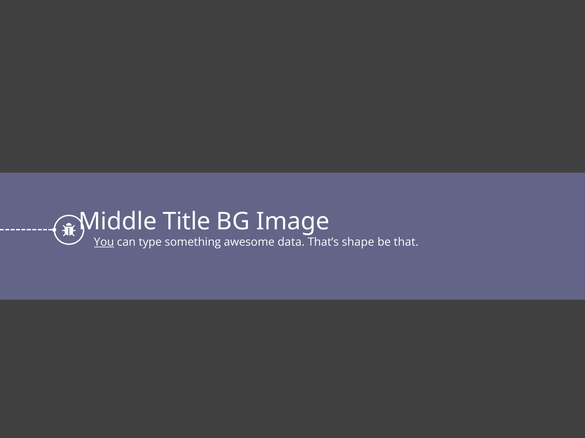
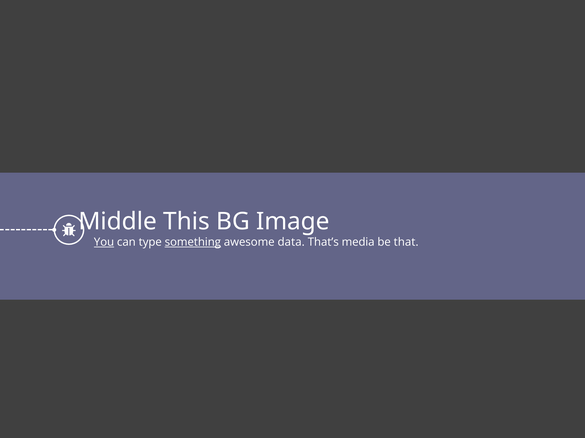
Title: Title -> This (187, 222)
something underline: none -> present (193, 242)
shape: shape -> media (358, 242)
